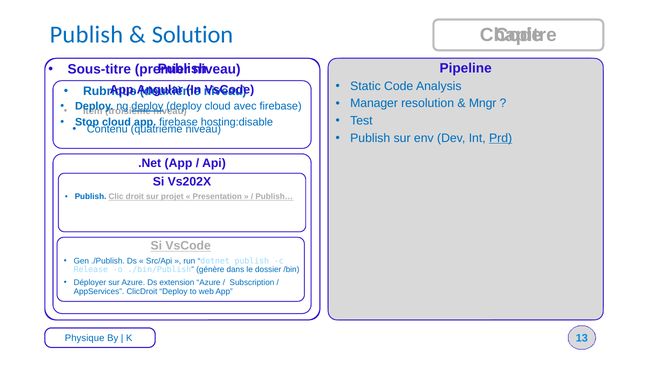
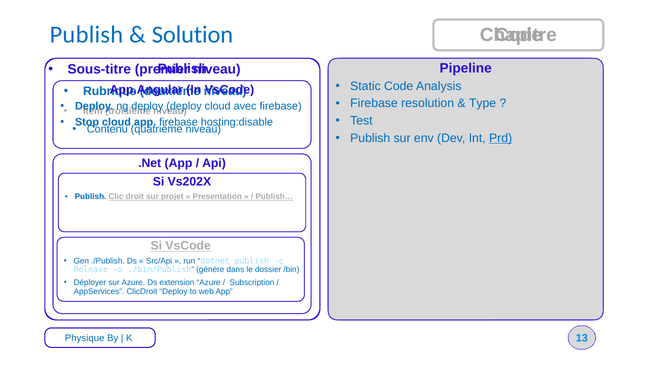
Manager: Manager -> Firebase (374, 103)
Mngr: Mngr -> Type (483, 103)
deploy underline: present -> none (147, 106)
